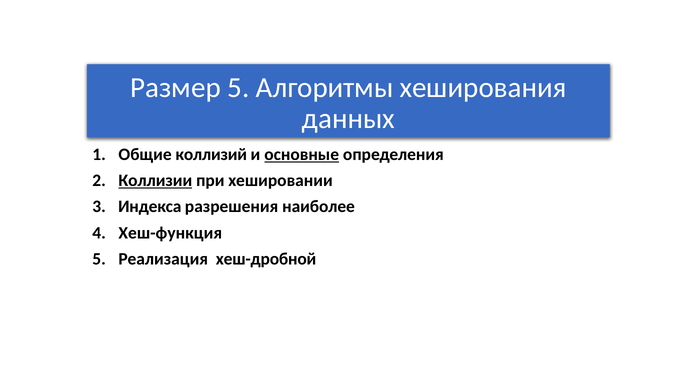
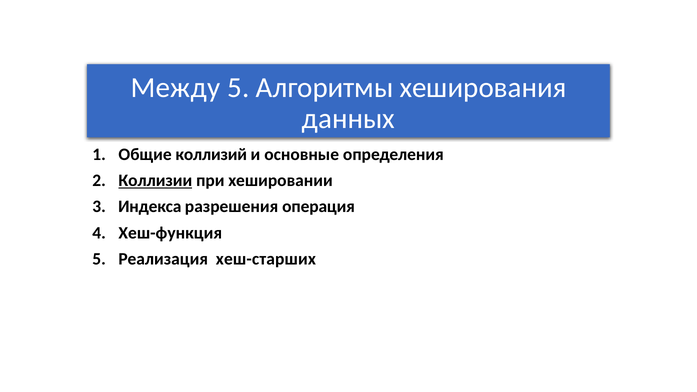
Размер: Размер -> Между (175, 88)
основные underline: present -> none (302, 155)
наиболее: наиболее -> операция (319, 207)
хеш-дробной: хеш-дробной -> хеш-старших (266, 259)
